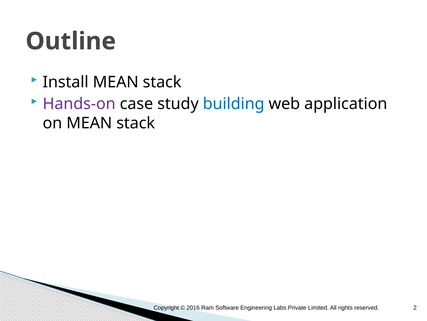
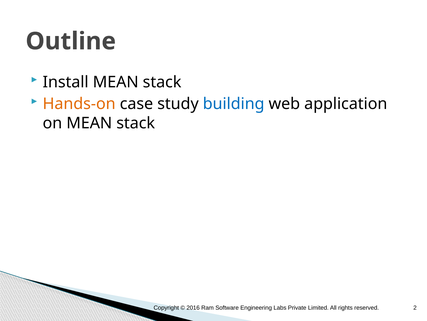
Hands-on colour: purple -> orange (79, 104)
